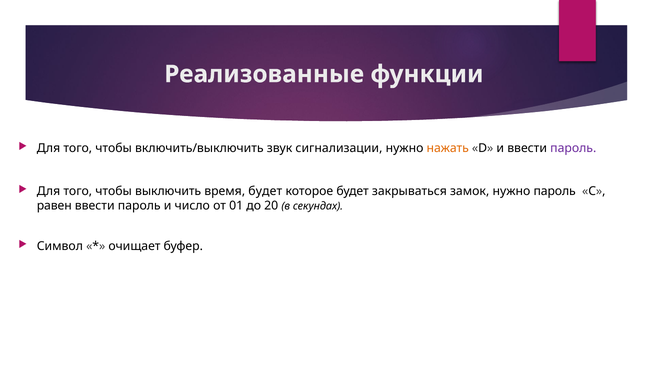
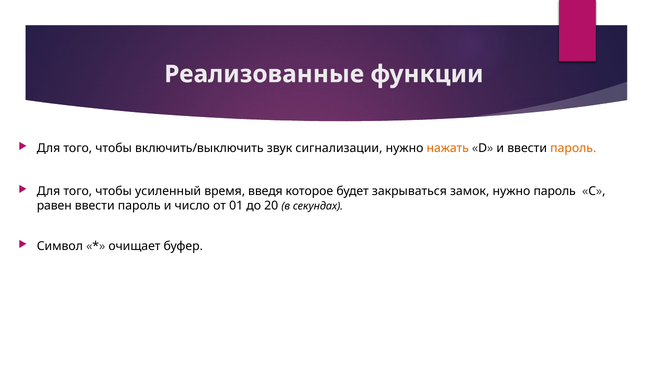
пароль colour: purple -> orange (573, 148)
выключить: выключить -> усиленный (168, 191)
время будет: будет -> введя (265, 191)
